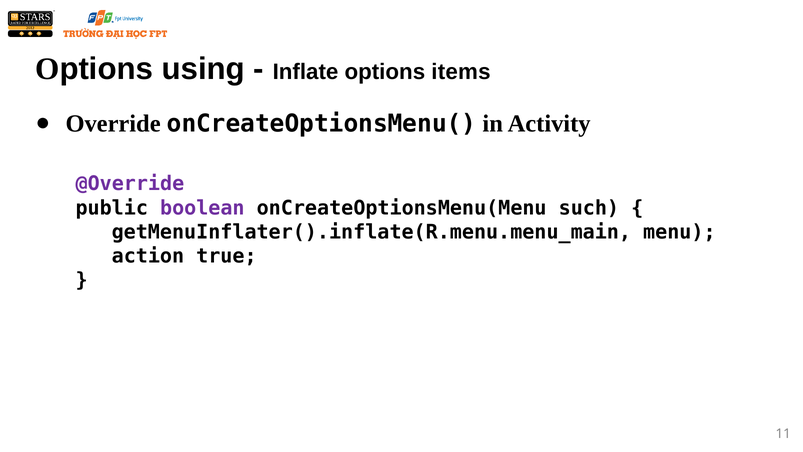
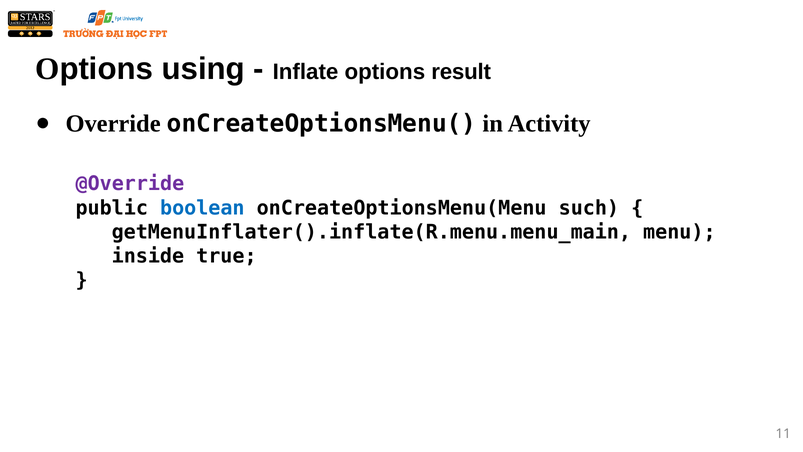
items: items -> result (461, 72)
boolean colour: purple -> blue (202, 208)
action: action -> inside (148, 256)
